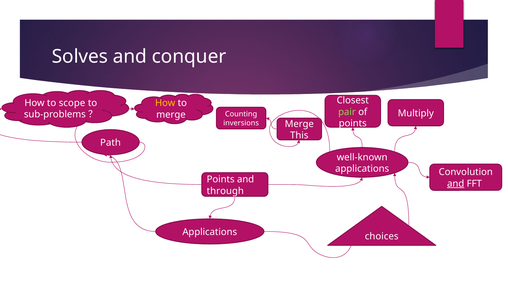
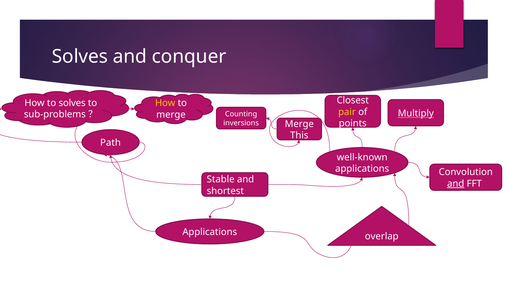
to scope: scope -> solves (72, 103)
pair colour: light green -> yellow (347, 112)
Multiply underline: none -> present (416, 113)
Points: Points -> Stable (221, 179)
through: through -> shortest (225, 191)
choices: choices -> overlap (382, 236)
